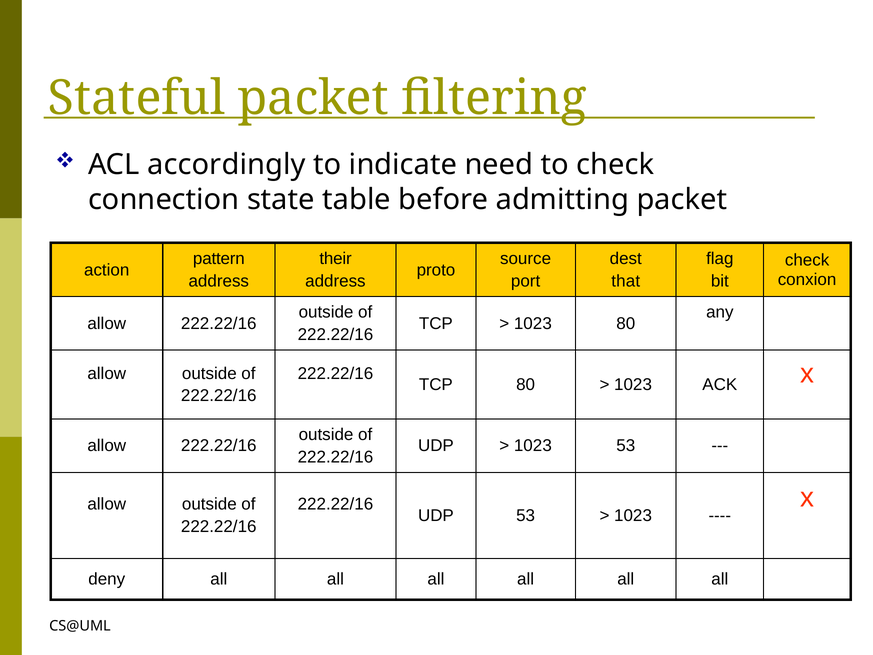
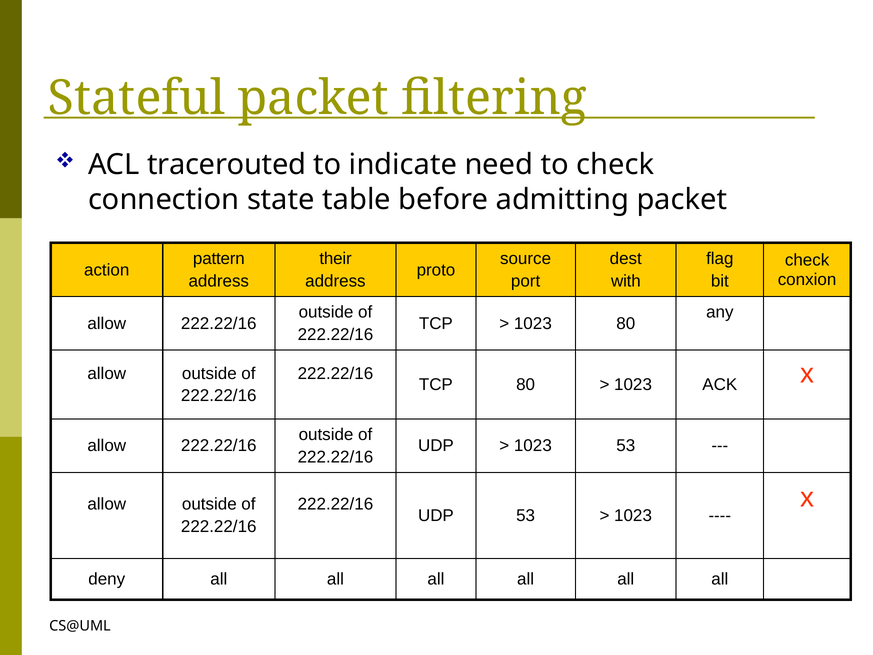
accordingly: accordingly -> tracerouted (227, 165)
that: that -> with (626, 281)
